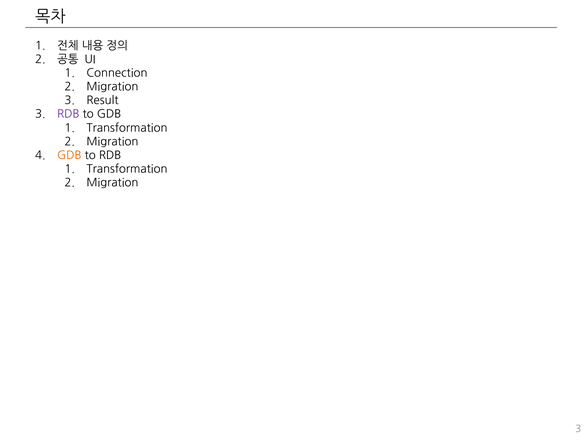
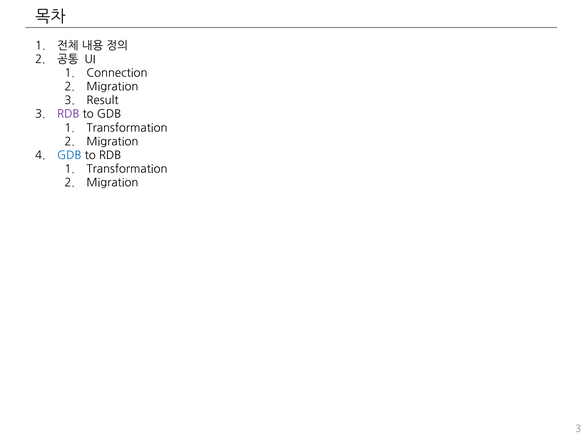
GDB colour: orange -> blue (69, 155)
